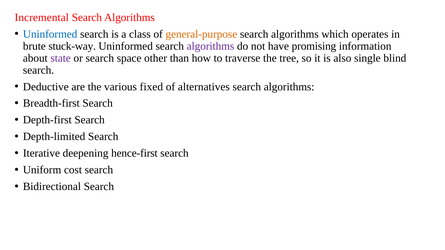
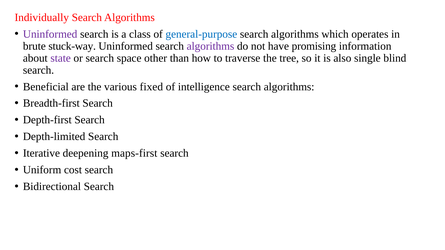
Incremental: Incremental -> Individually (42, 17)
Uninformed colour: blue -> purple (50, 34)
general-purpose colour: orange -> blue (201, 34)
Deductive: Deductive -> Beneficial (46, 87)
alternatives: alternatives -> intelligence (204, 87)
hence-first: hence-first -> maps-first (134, 153)
